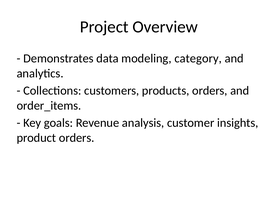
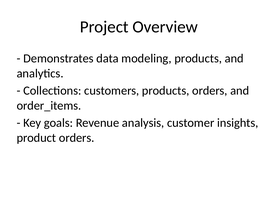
modeling category: category -> products (198, 58)
